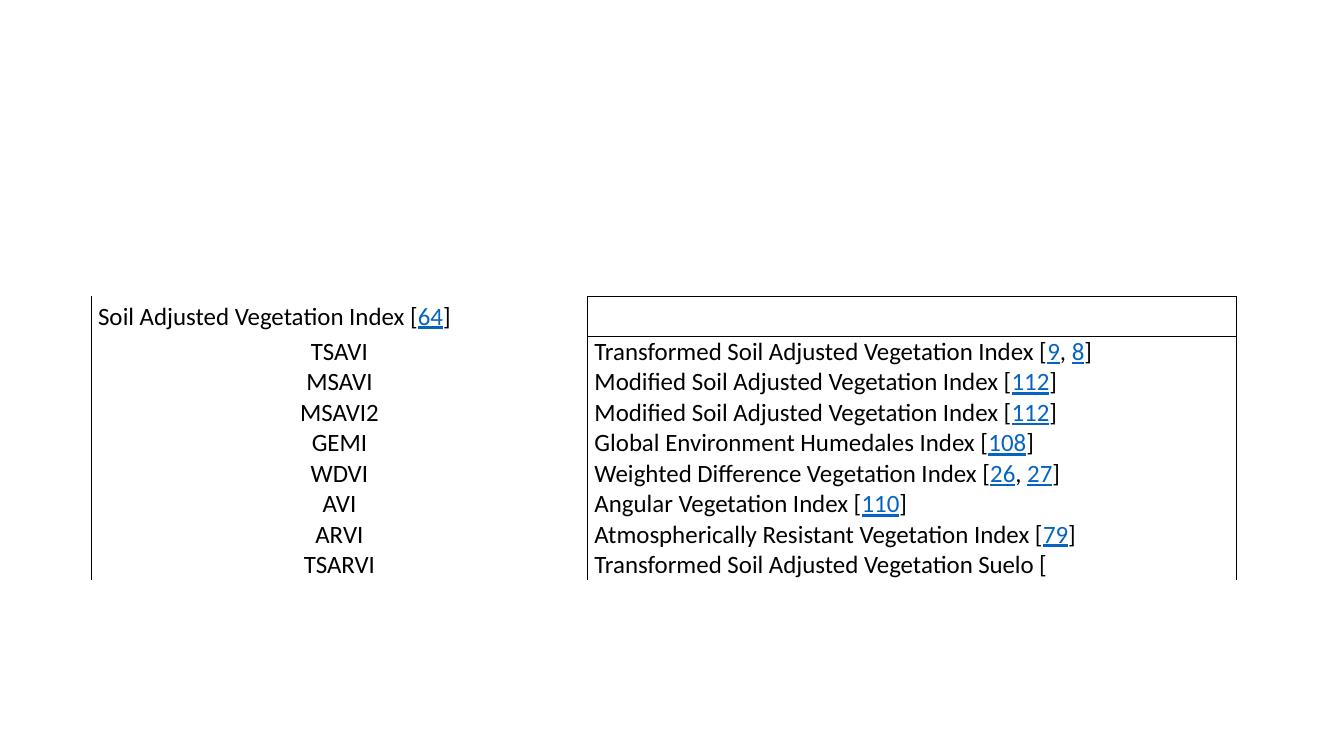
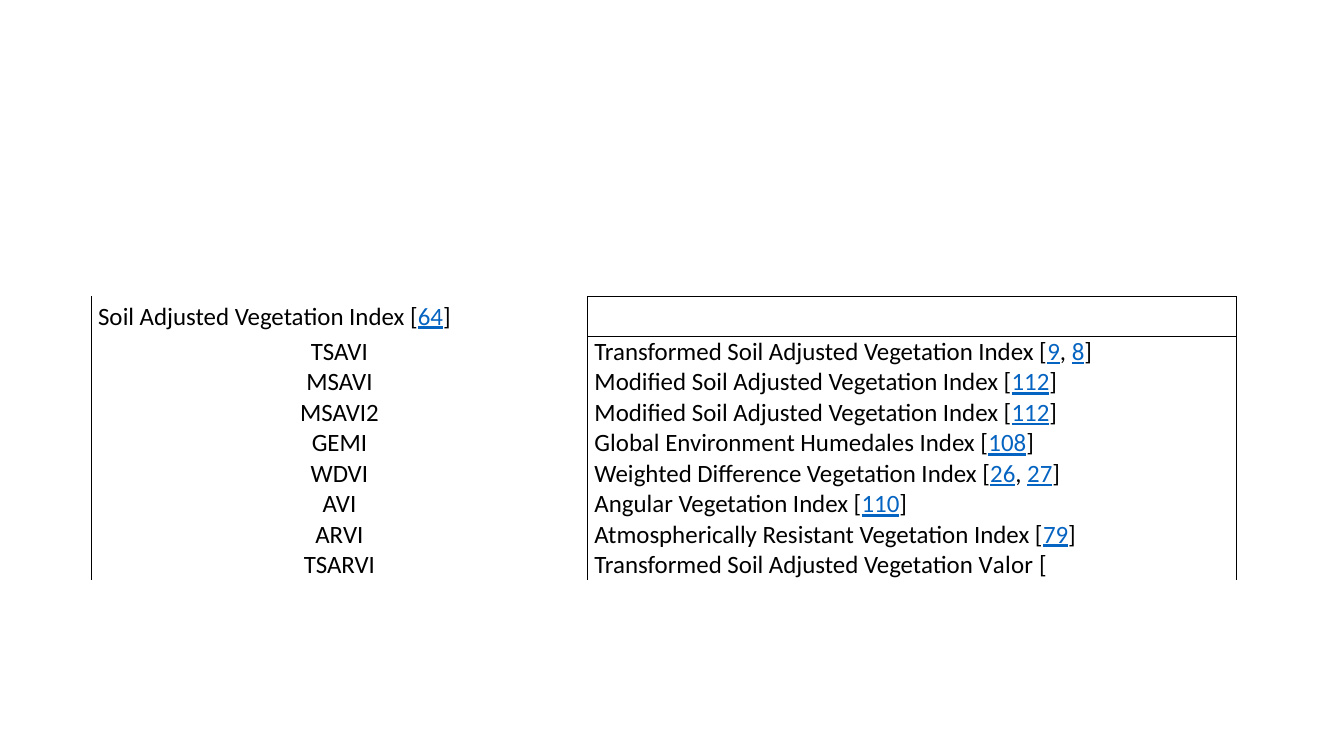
Suelo: Suelo -> Valor (1006, 565)
